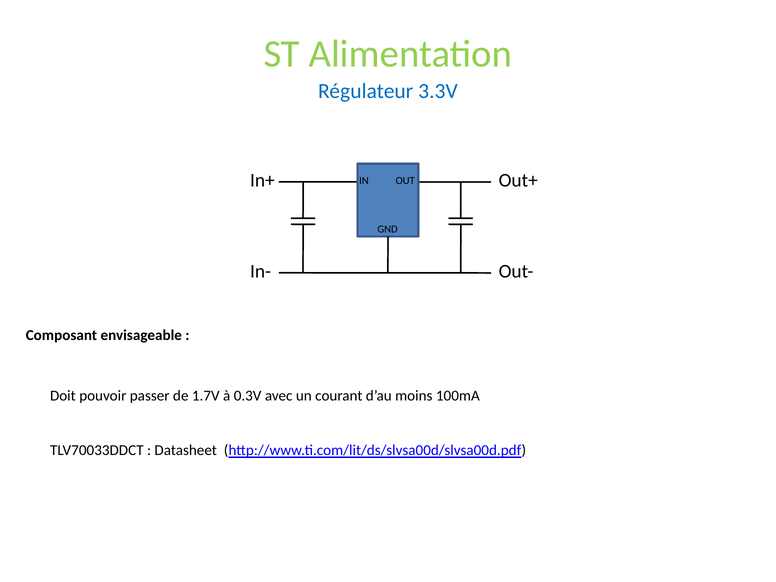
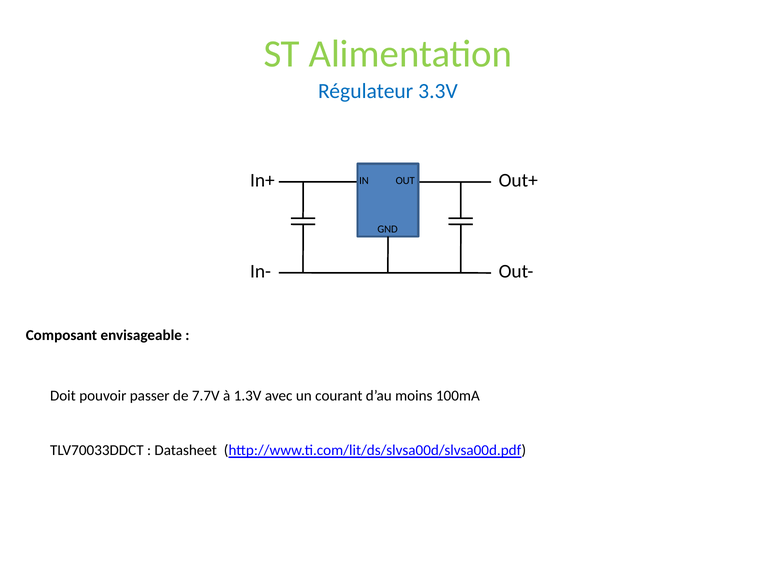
1.7V: 1.7V -> 7.7V (206, 396)
0.3V: 0.3V -> 1.3V (248, 396)
